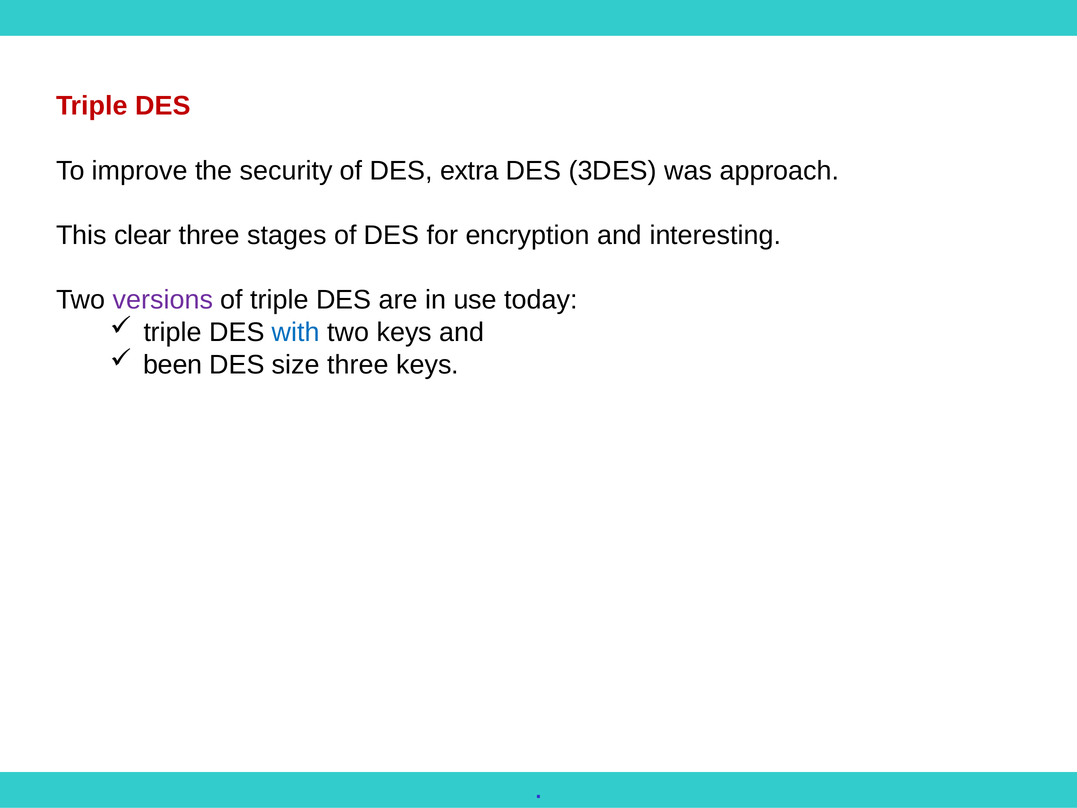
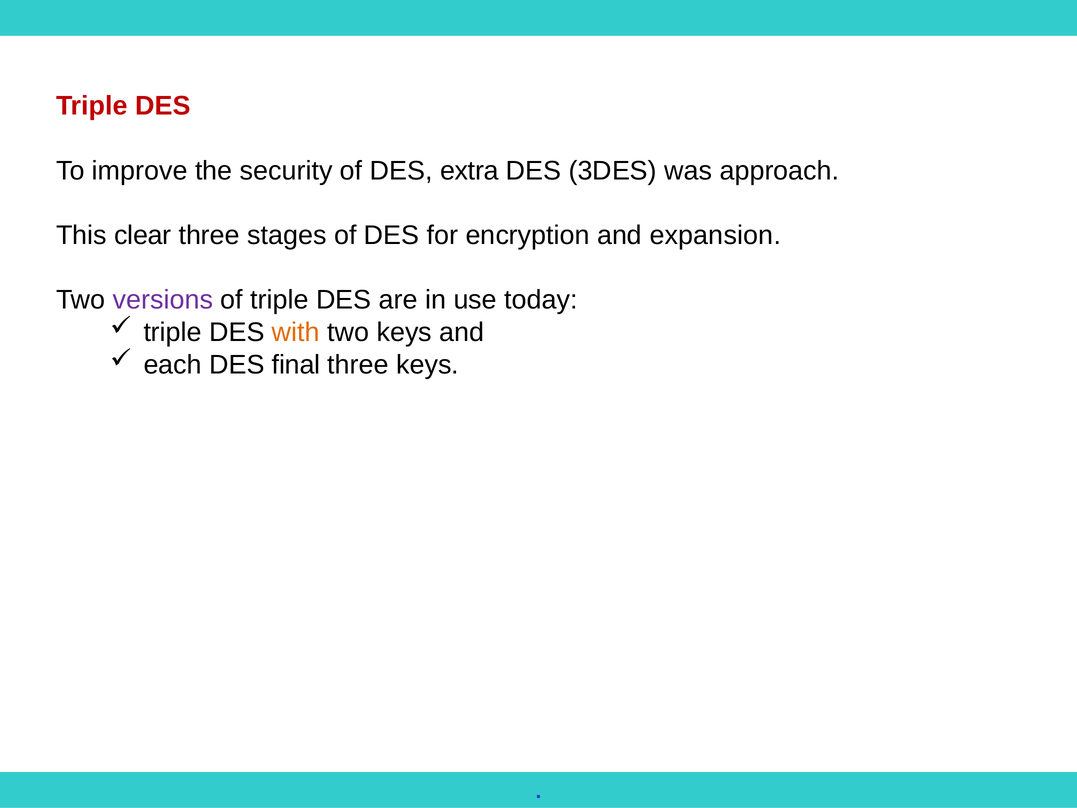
interesting: interesting -> expansion (715, 235)
with colour: blue -> orange (296, 332)
been: been -> each (173, 365)
size: size -> final (296, 365)
